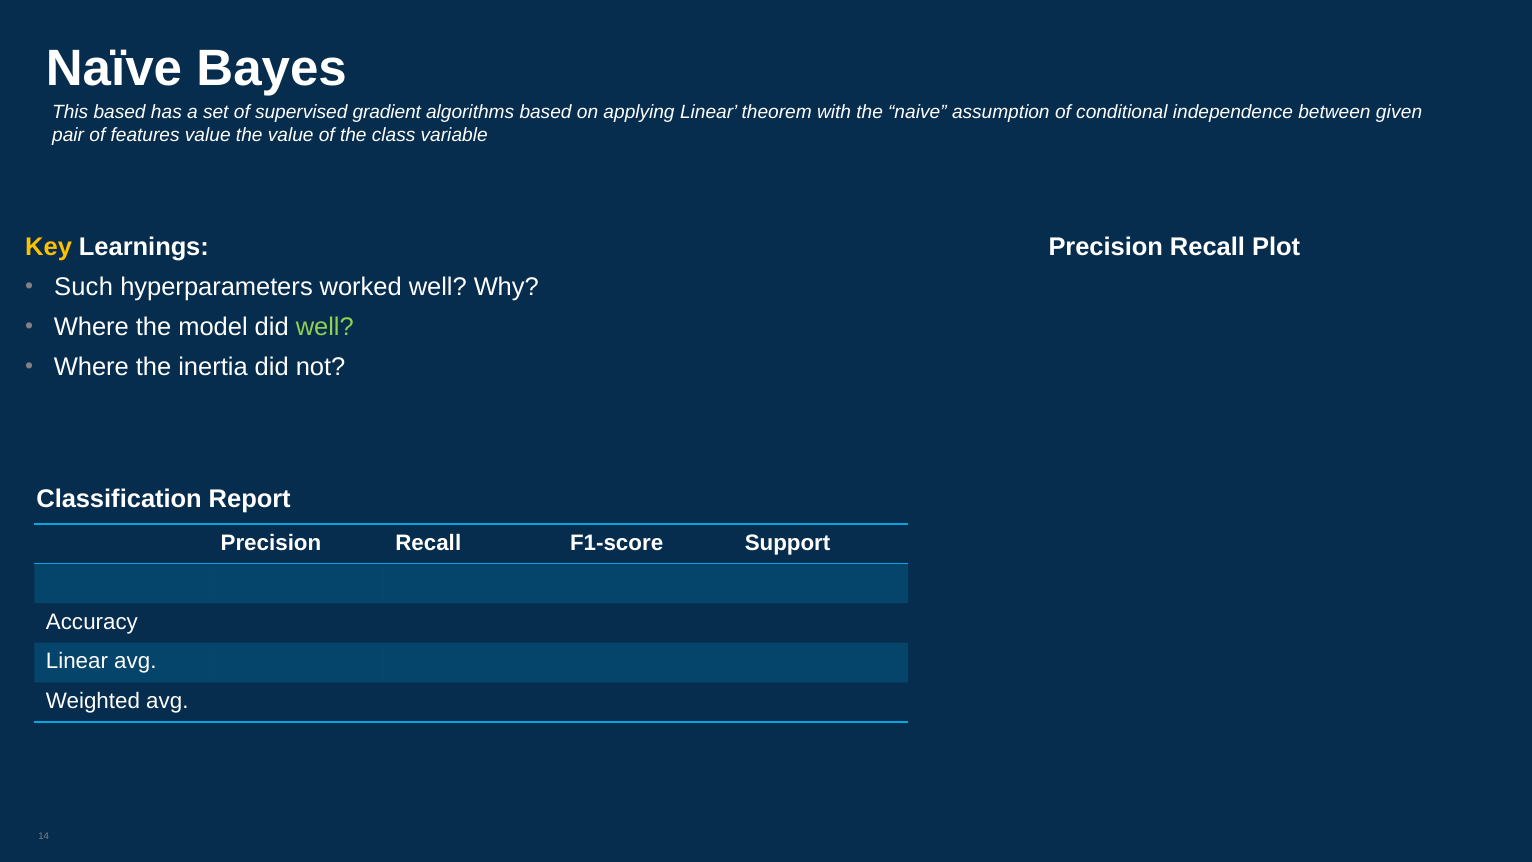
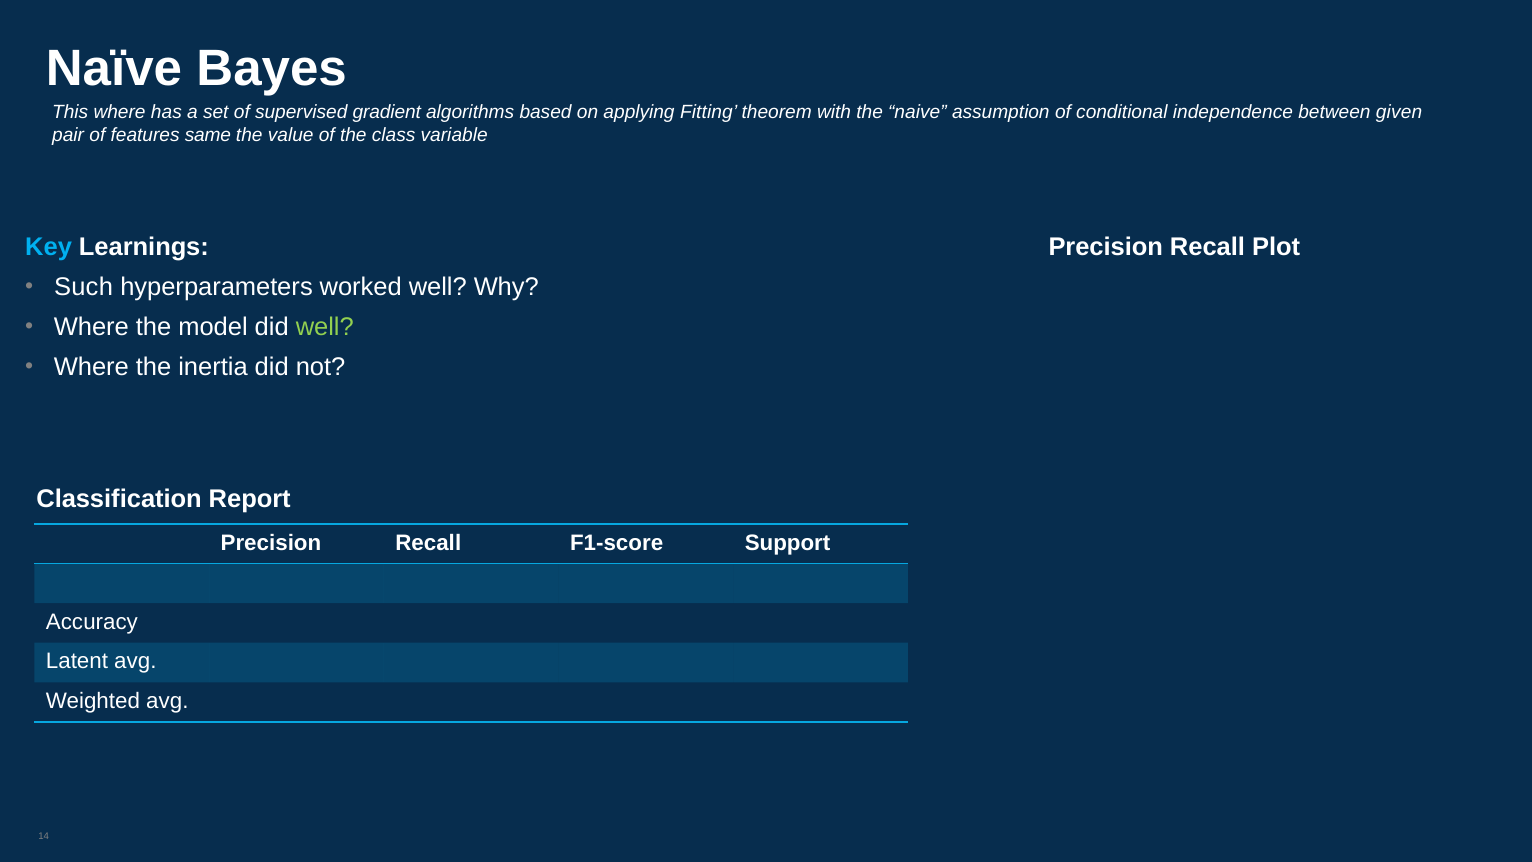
This based: based -> where (120, 113)
applying Linear: Linear -> Fitting (709, 113)
features value: value -> same (208, 136)
Key colour: yellow -> light blue (49, 247)
Linear: Linear -> Latent (77, 661)
